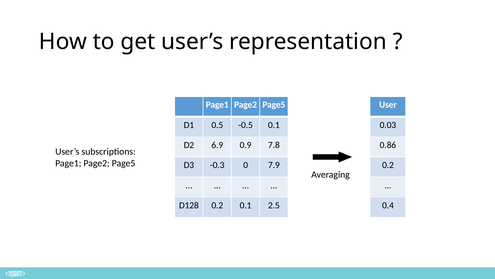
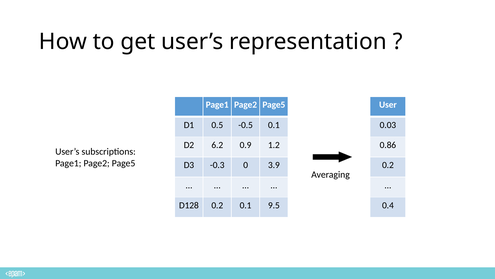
6.9: 6.9 -> 6.2 (217, 145)
7.8: 7.8 -> 1.2 (274, 145)
7.9: 7.9 -> 3.9 (274, 165)
2.5: 2.5 -> 9.5 (274, 205)
